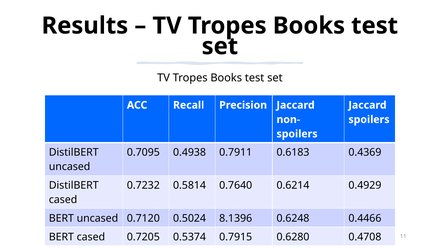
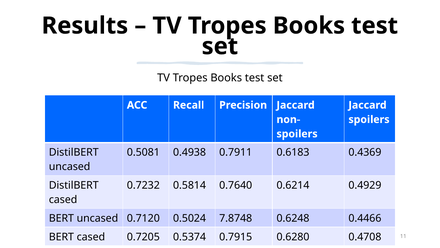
0.7095: 0.7095 -> 0.5081 (143, 152)
8.1396: 8.1396 -> 7.8748 (236, 218)
